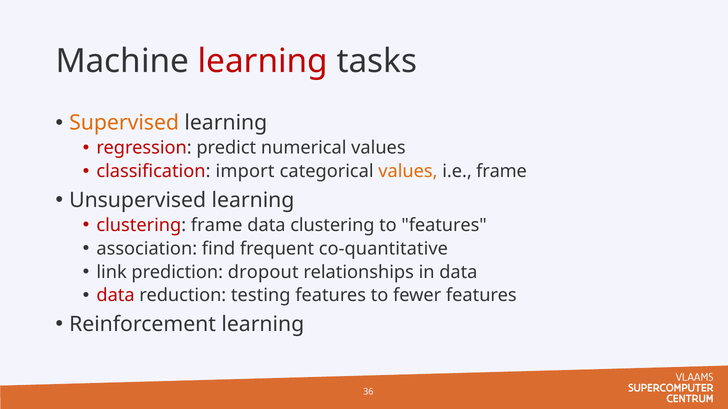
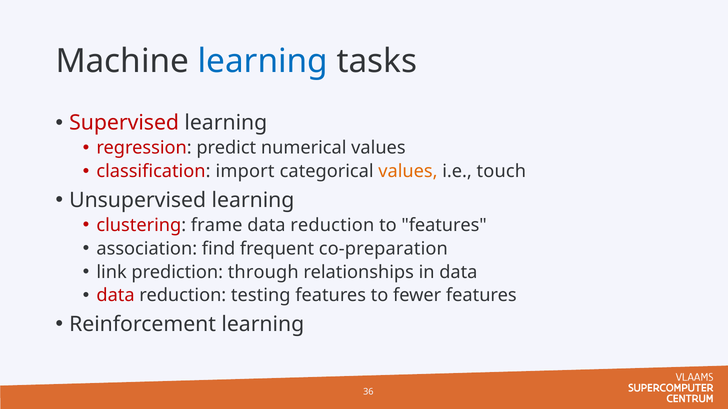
learning colour: red -> blue (263, 61)
Supervised colour: orange -> red (124, 123)
i.e frame: frame -> touch (501, 172)
clustering: clustering -> reduction (332, 225)
co-quantitative: co-quantitative -> co-preparation (383, 249)
dropout: dropout -> through (263, 272)
